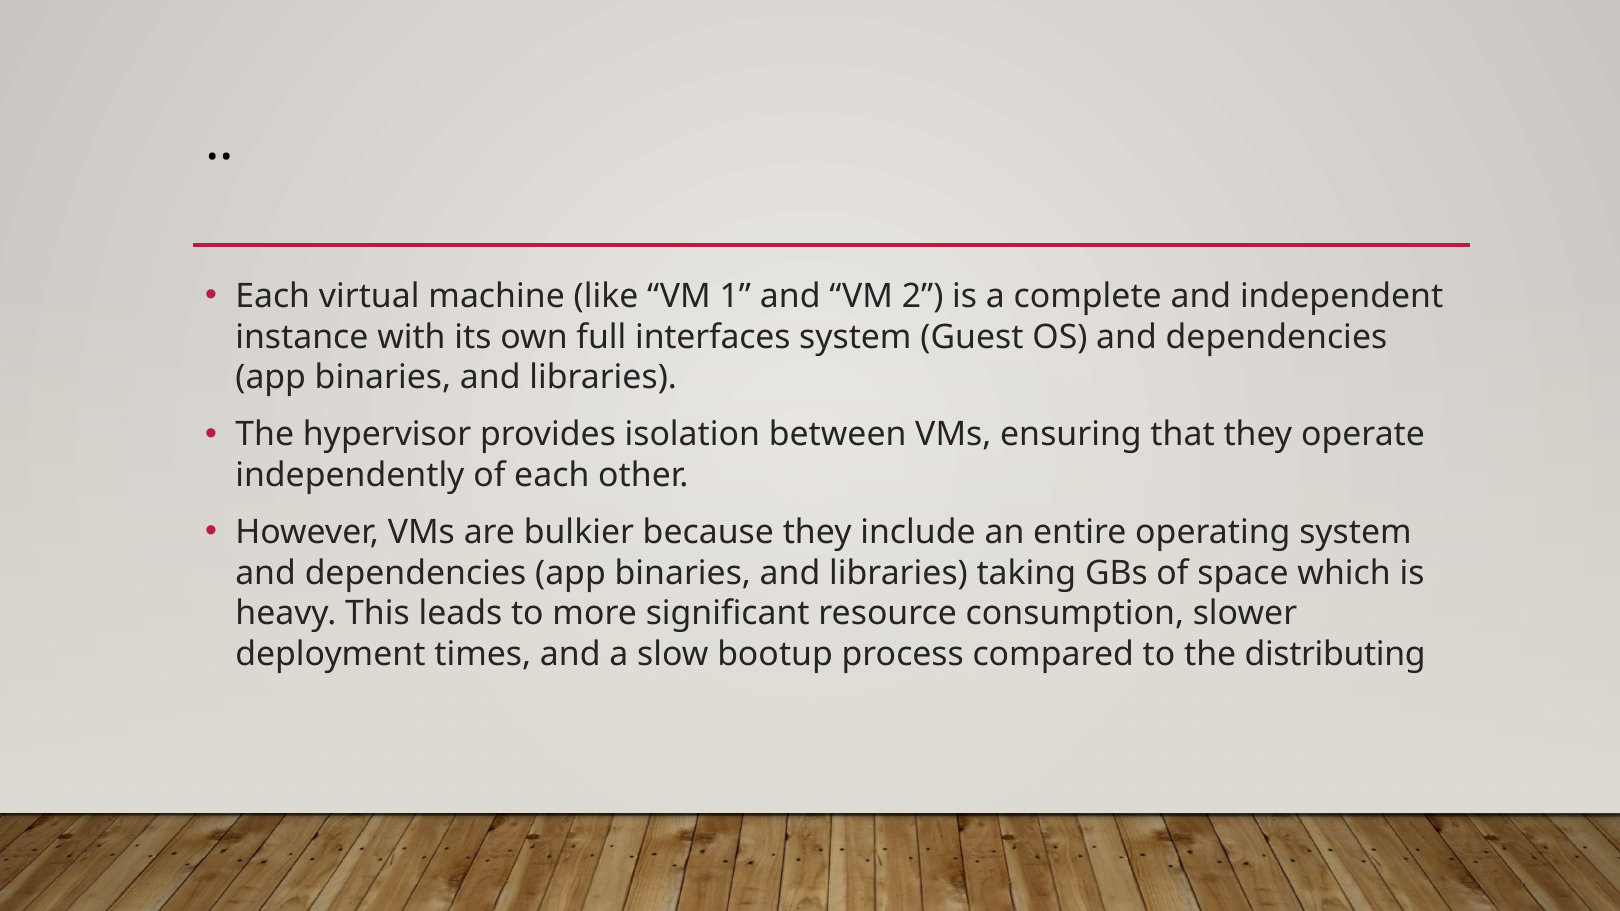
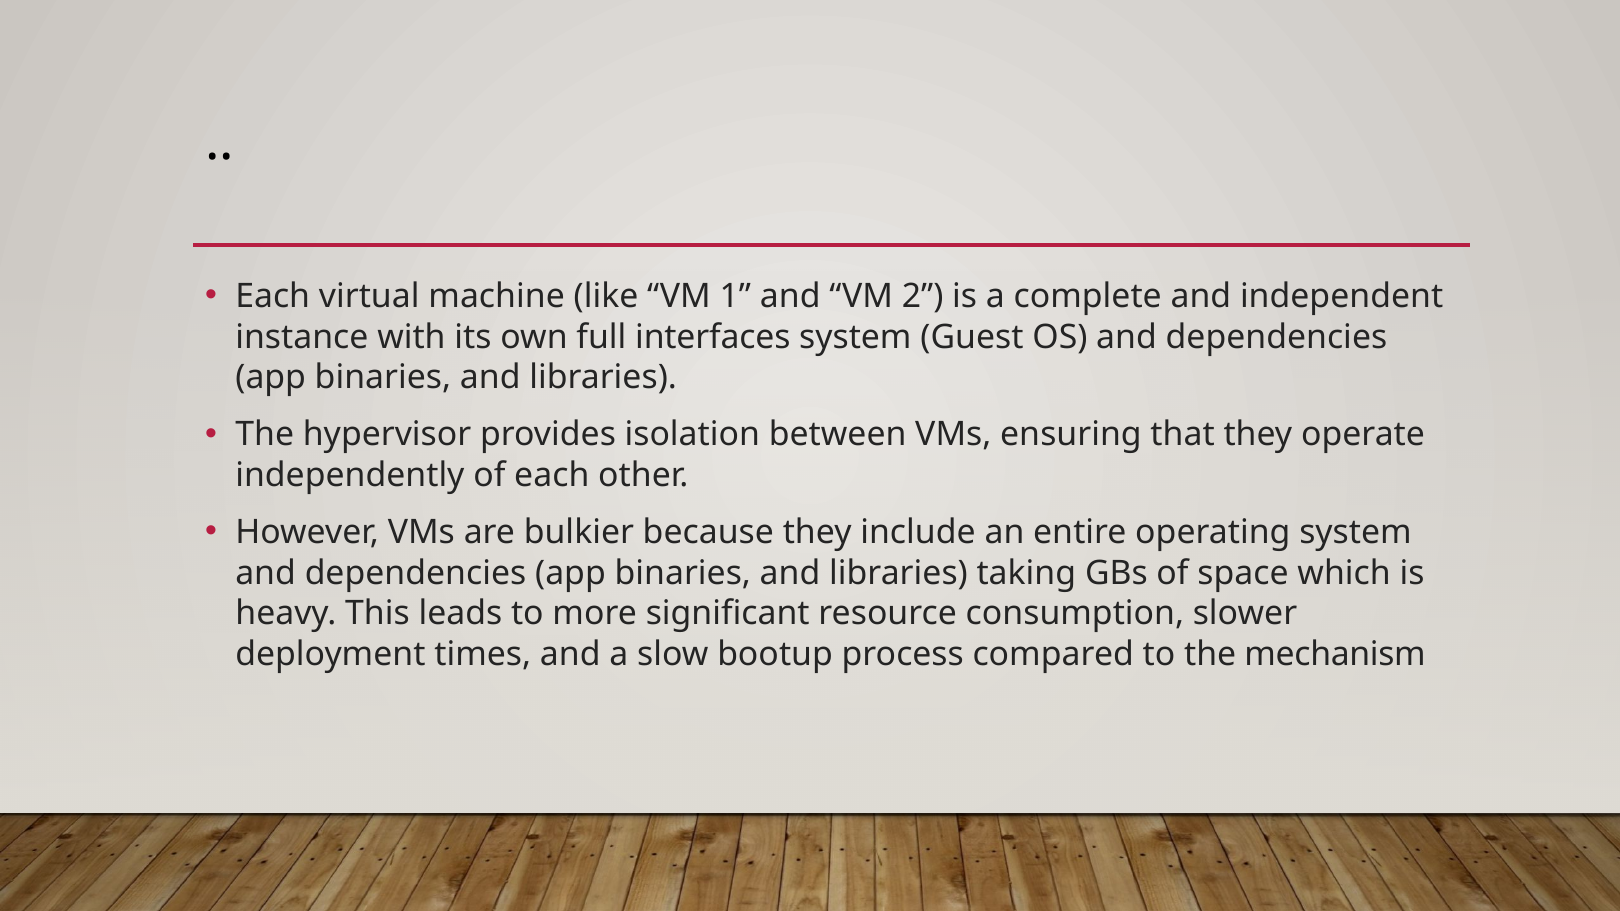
distributing: distributing -> mechanism (1335, 654)
